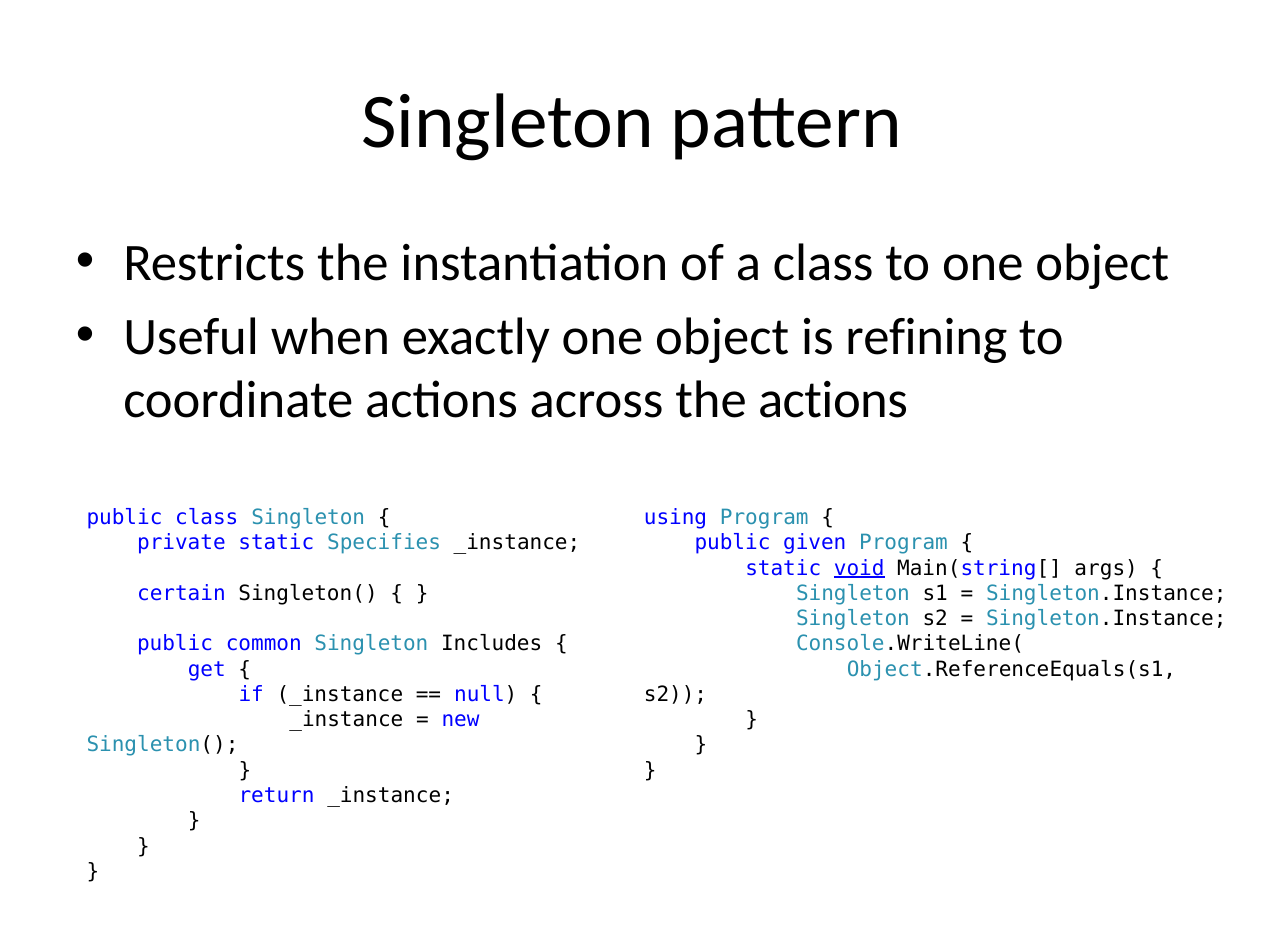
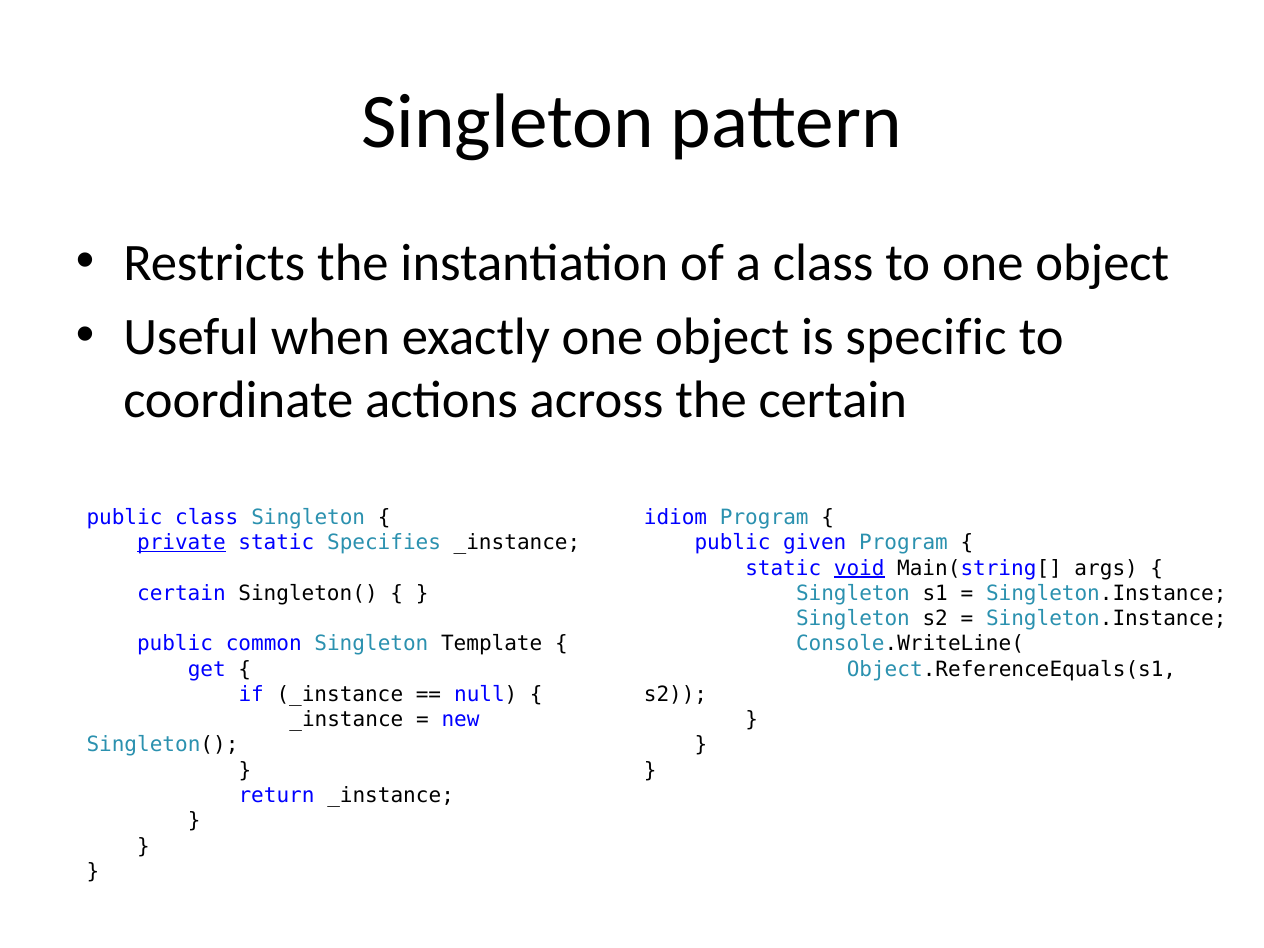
refining: refining -> specific (926, 337)
the actions: actions -> certain (833, 400)
using: using -> idiom (676, 518)
private underline: none -> present (181, 543)
Includes: Includes -> Template (492, 644)
